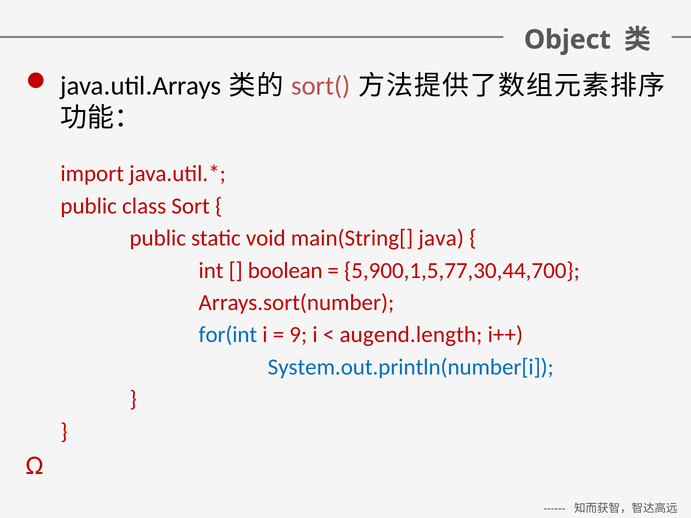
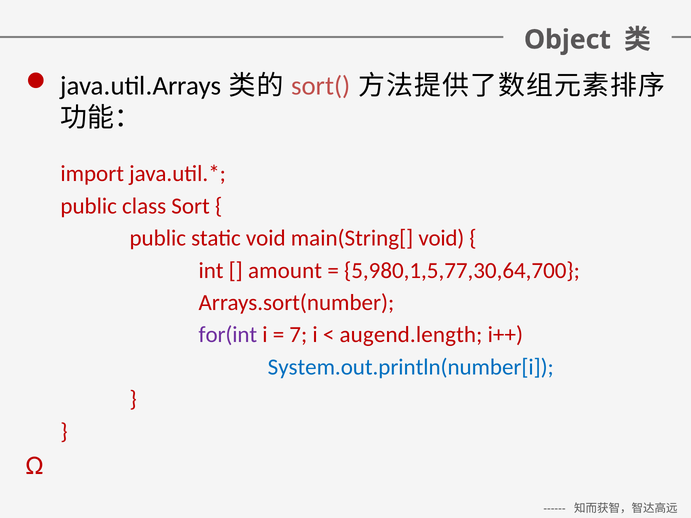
main(String[ java: java -> void (441, 238)
boolean: boolean -> amount (285, 271)
5,900,1,5,77,30,44,700: 5,900,1,5,77,30,44,700 -> 5,980,1,5,77,30,64,700 (462, 271)
for(int colour: blue -> purple (228, 335)
9: 9 -> 7 (298, 335)
